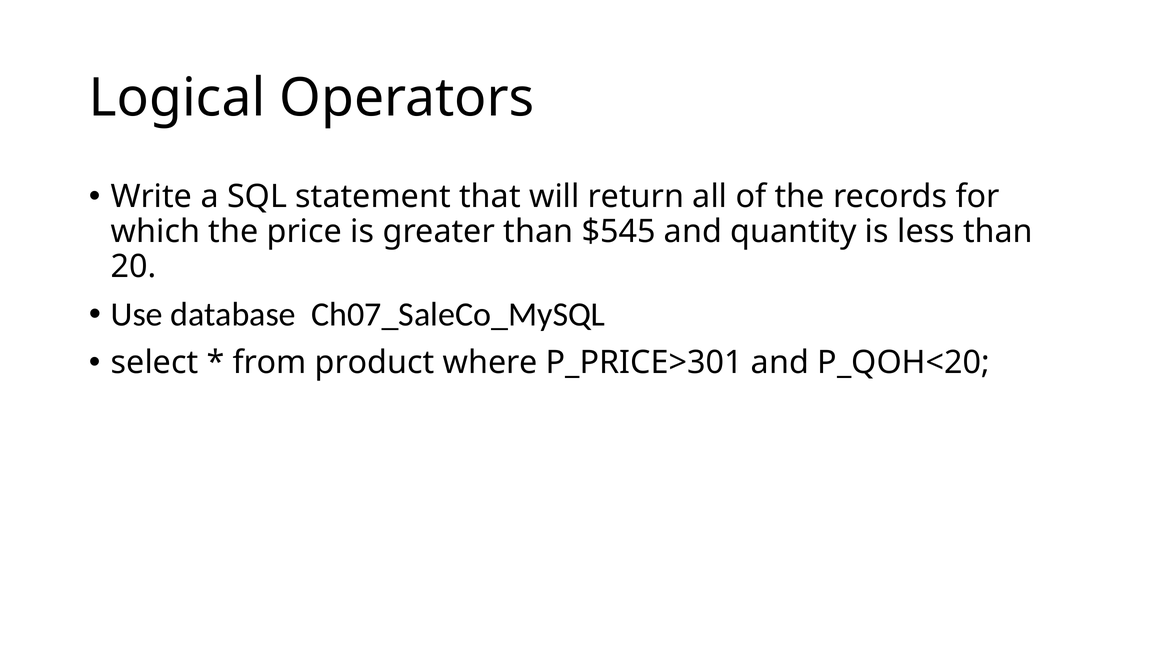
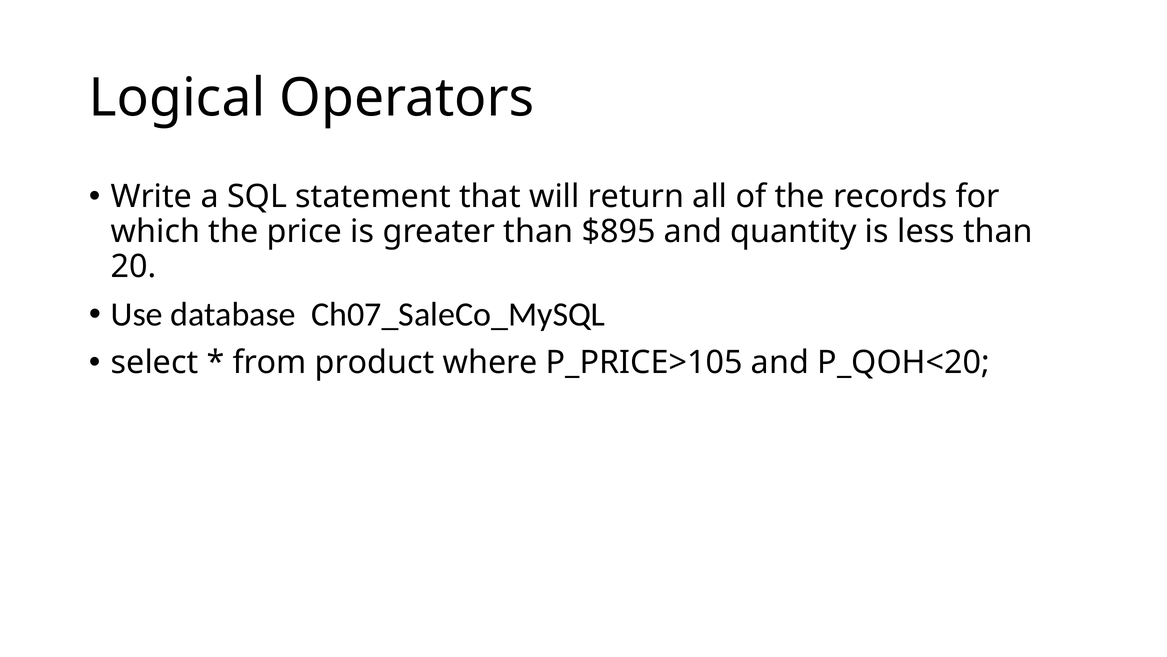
$545: $545 -> $895 (619, 231)
P_PRICE>301: P_PRICE>301 -> P_PRICE>105 (644, 362)
